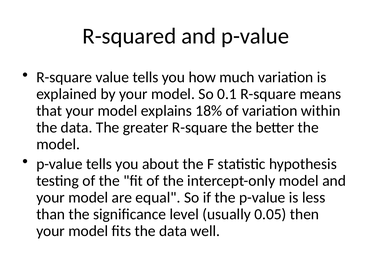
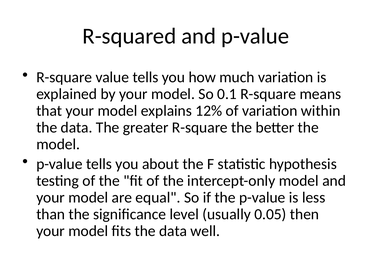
18%: 18% -> 12% (209, 111)
